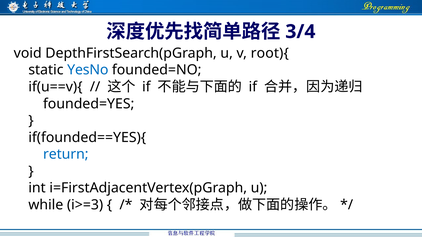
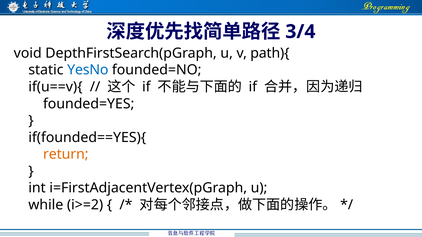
root){: root){ -> path){ (270, 53)
return colour: blue -> orange (66, 155)
i>=3: i>=3 -> i>=2 (85, 205)
